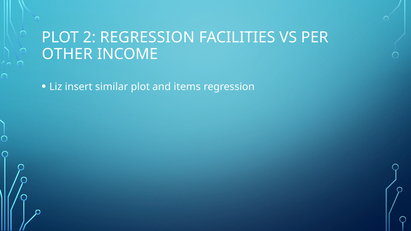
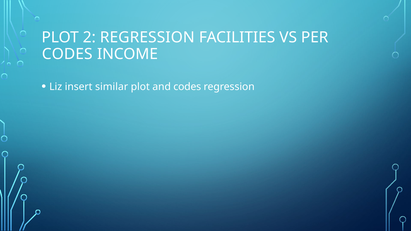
OTHER: OTHER -> CODES (67, 54)
and items: items -> codes (187, 87)
